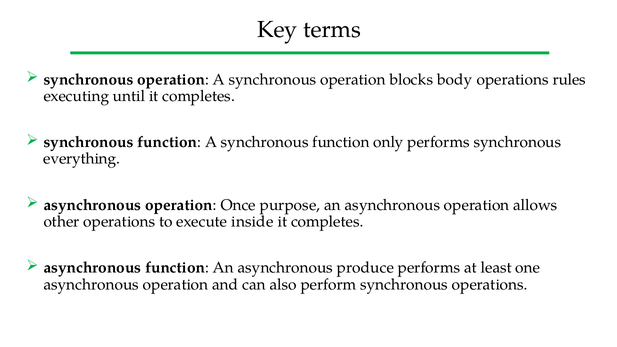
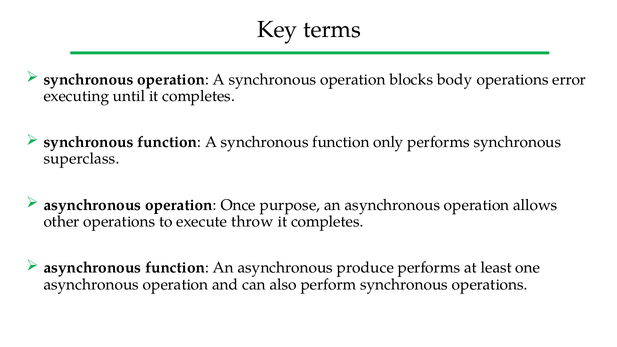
rules: rules -> error (569, 79)
everything: everything -> superclass (82, 159)
inside: inside -> throw (252, 222)
